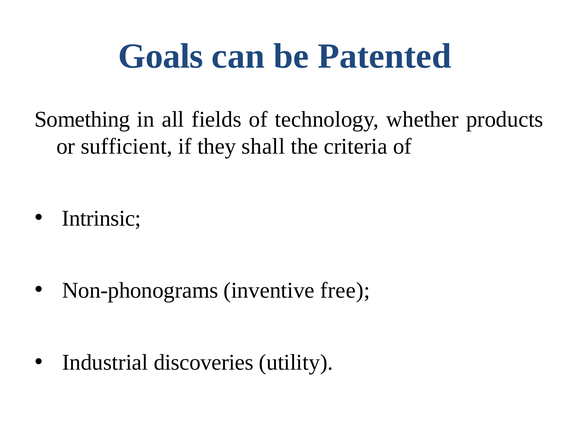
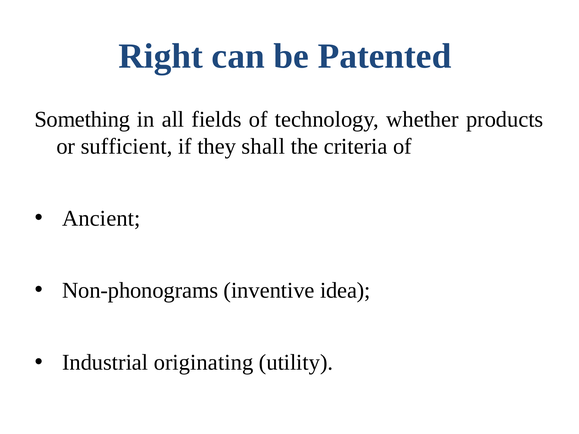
Goals: Goals -> Right (161, 56)
Intrinsic: Intrinsic -> Ancient (101, 218)
free: free -> idea (345, 291)
discoveries: discoveries -> originating (203, 363)
